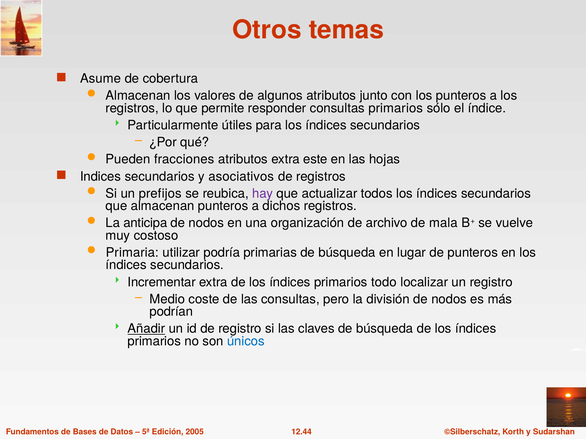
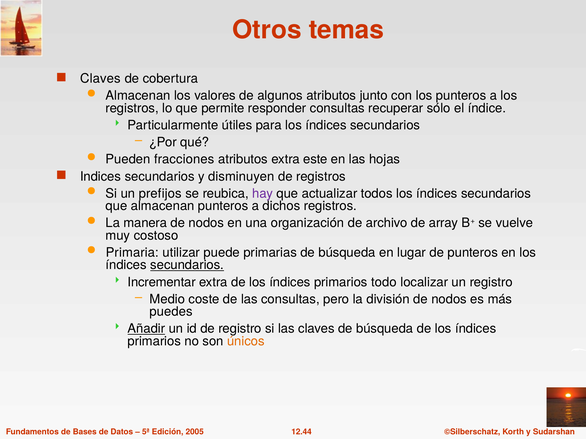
Asume: Asume -> Claves (100, 79)
consultas primarios: primarios -> recuperar (396, 108)
asociativos: asociativos -> disminuyen (241, 177)
anticipa: anticipa -> manera (145, 223)
mala: mala -> array (444, 223)
podría: podría -> puede (222, 253)
secundarios underline: none -> present (187, 265)
podrían: podrían -> puedes (171, 312)
únicos colour: blue -> orange (246, 342)
